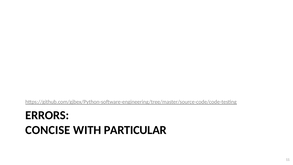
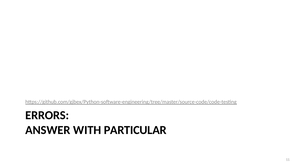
CONCISE: CONCISE -> ANSWER (48, 130)
